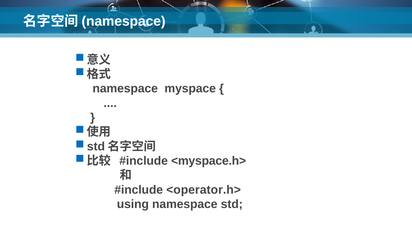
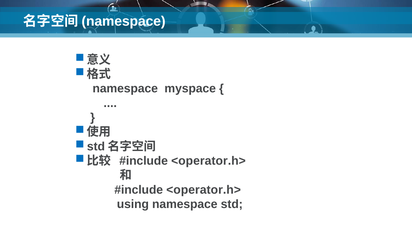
<myspace.h>: <myspace.h> -> <operator.h> (208, 161)
